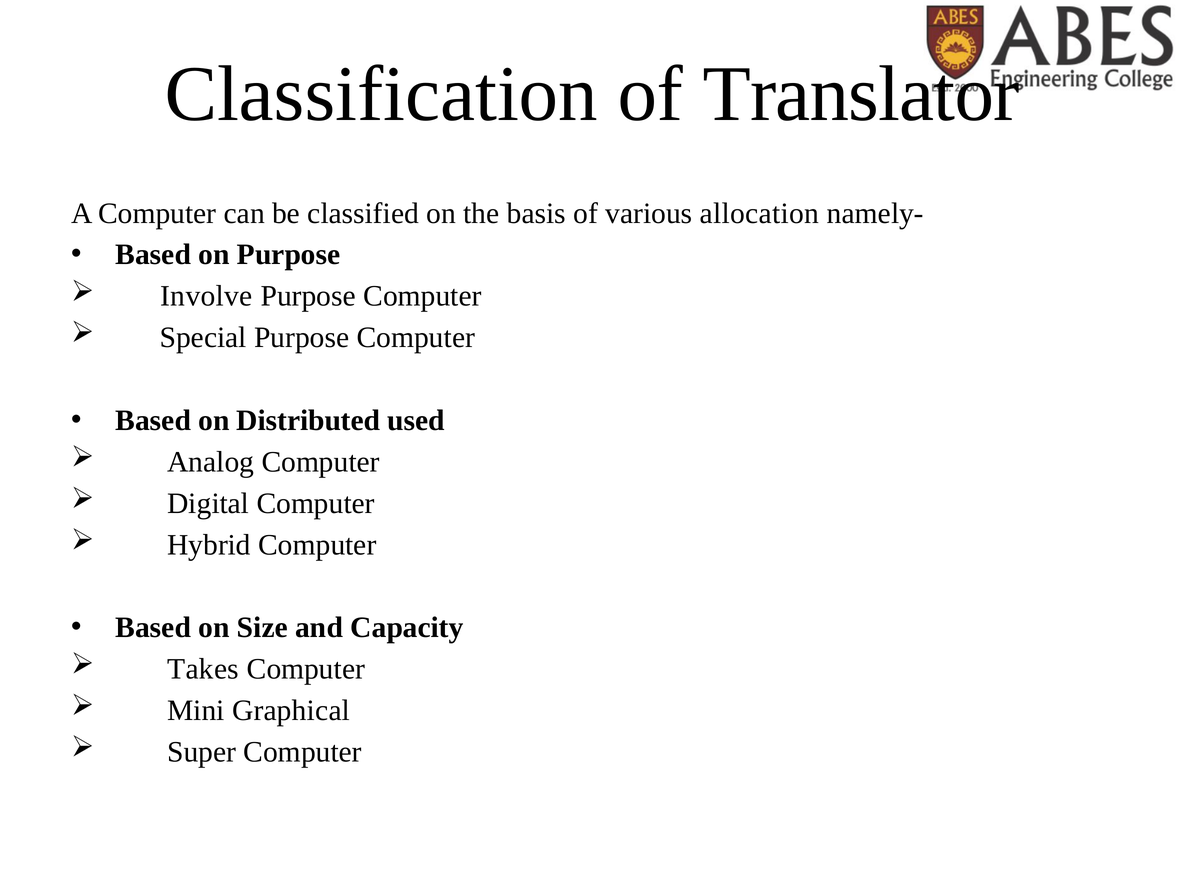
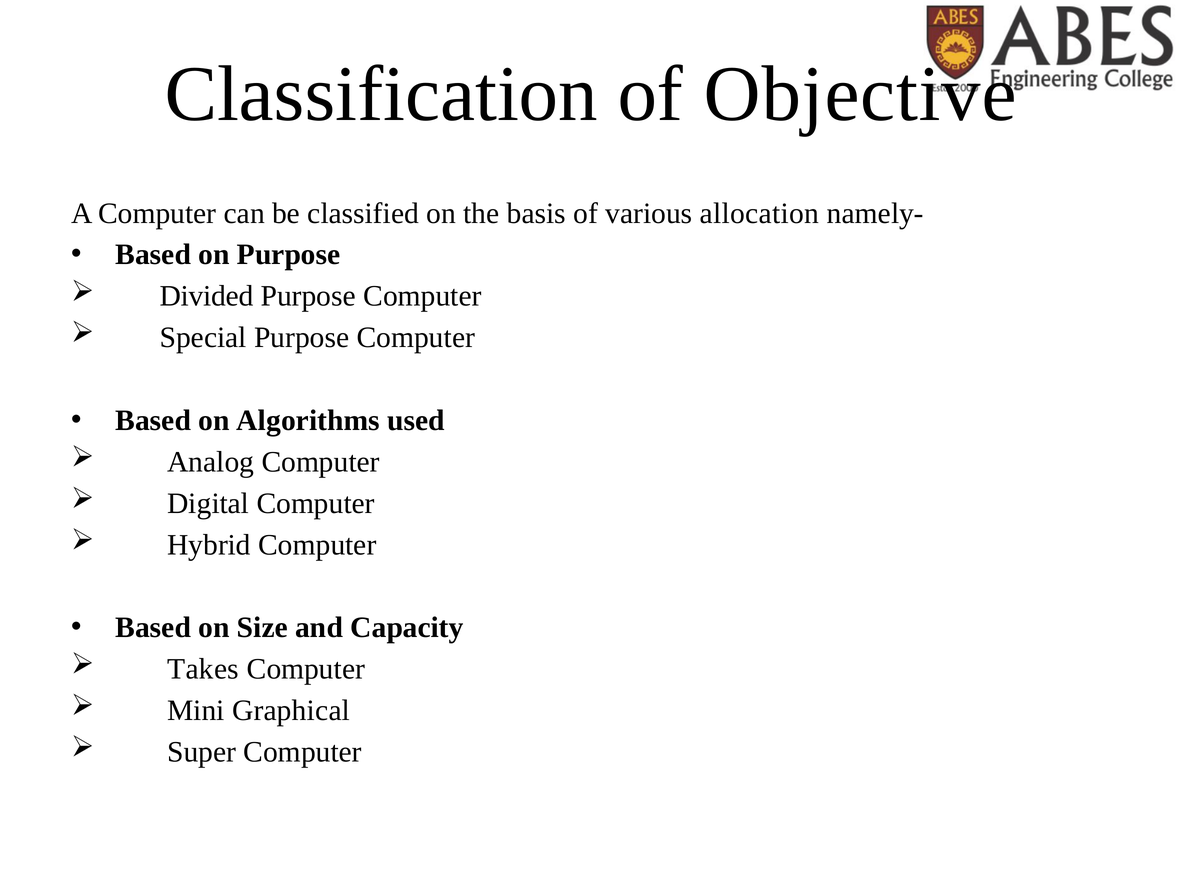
Translator: Translator -> Objective (860, 94)
Involve: Involve -> Divided (207, 296)
Distributed: Distributed -> Algorithms (308, 420)
